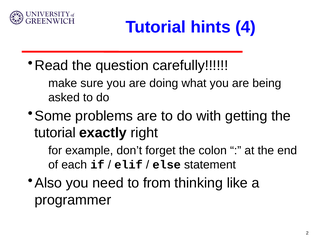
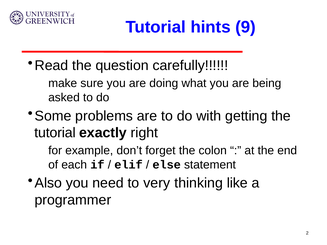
4: 4 -> 9 (246, 27)
from: from -> very (157, 183)
